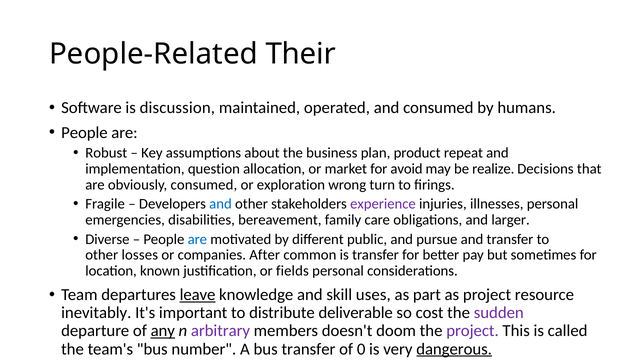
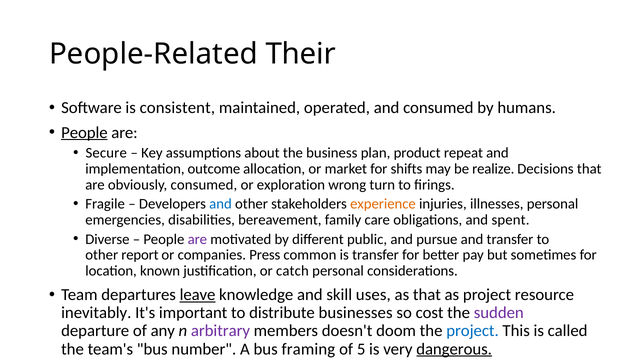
discussion: discussion -> consistent (177, 108)
People underline: none -> present (84, 133)
Robust: Robust -> Secure (106, 153)
question: question -> outcome (214, 169)
avoid: avoid -> shifts (406, 169)
experience colour: purple -> orange (383, 204)
larger: larger -> spent (510, 220)
are colour: blue -> purple (197, 239)
losses: losses -> report (140, 255)
After: After -> Press (265, 255)
fields: fields -> catch (292, 271)
as part: part -> that (427, 295)
deliverable: deliverable -> businesses (356, 313)
any underline: present -> none (163, 331)
project colour: purple -> blue (473, 331)
bus transfer: transfer -> framing (308, 349)
0: 0 -> 5 (361, 349)
